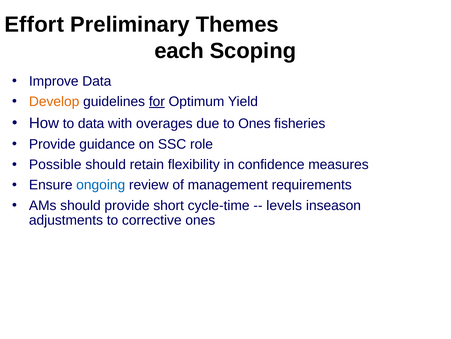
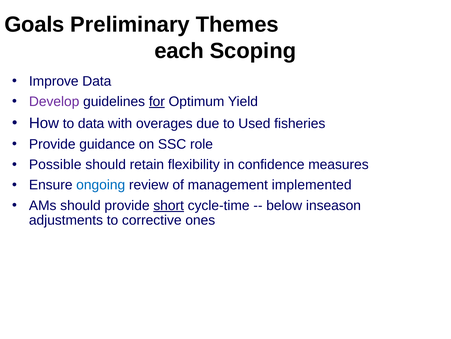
Effort: Effort -> Goals (34, 24)
Develop colour: orange -> purple (54, 101)
to Ones: Ones -> Used (254, 123)
requirements: requirements -> implemented (312, 185)
short underline: none -> present (169, 205)
levels: levels -> below (284, 205)
